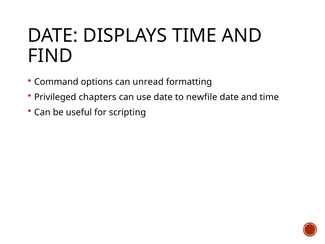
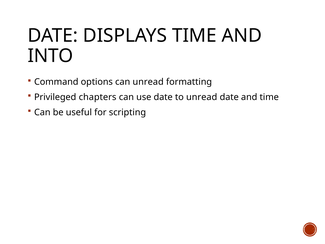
FIND: FIND -> INTO (50, 56)
to newfile: newfile -> unread (202, 97)
